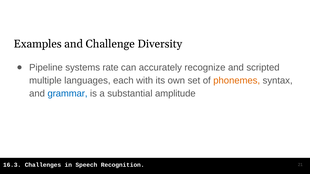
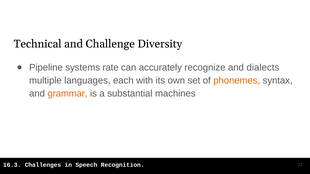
Examples: Examples -> Technical (38, 44)
scripted: scripted -> dialects (263, 68)
grammar colour: blue -> orange (68, 94)
amplitude: amplitude -> machines (175, 94)
